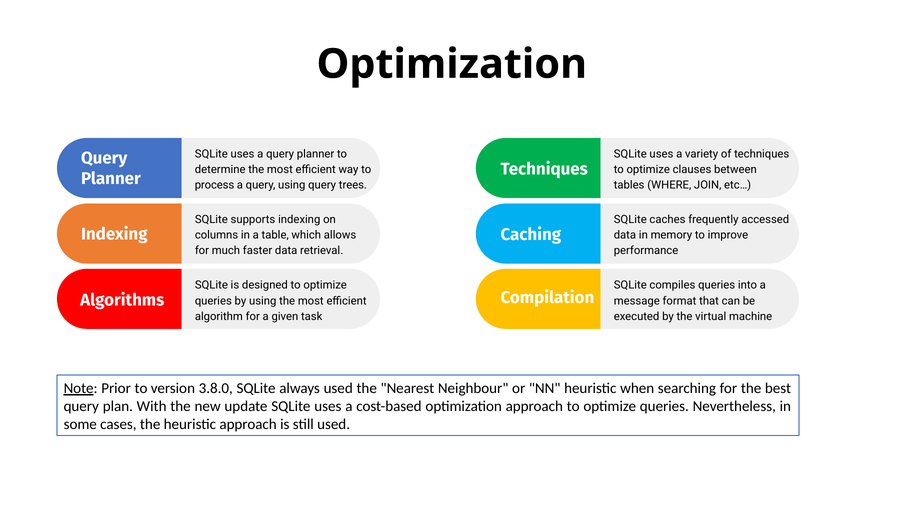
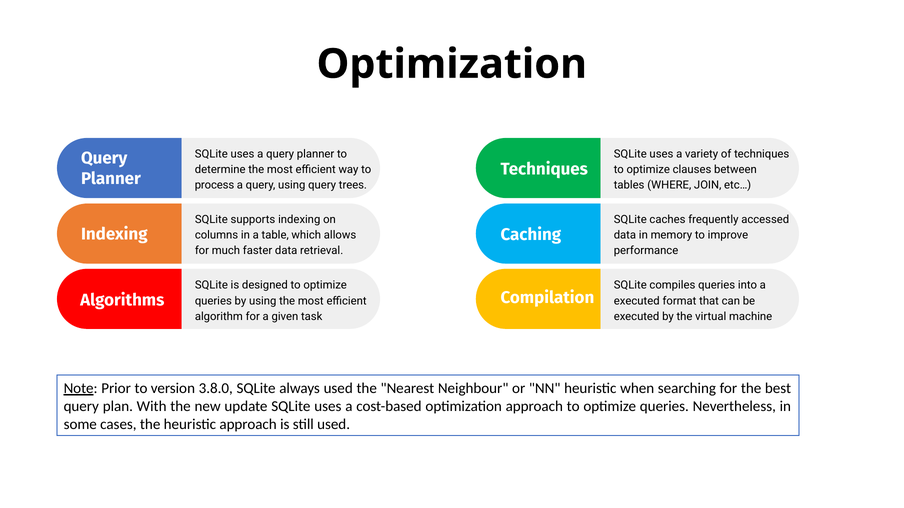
message: message -> executed (637, 301)
